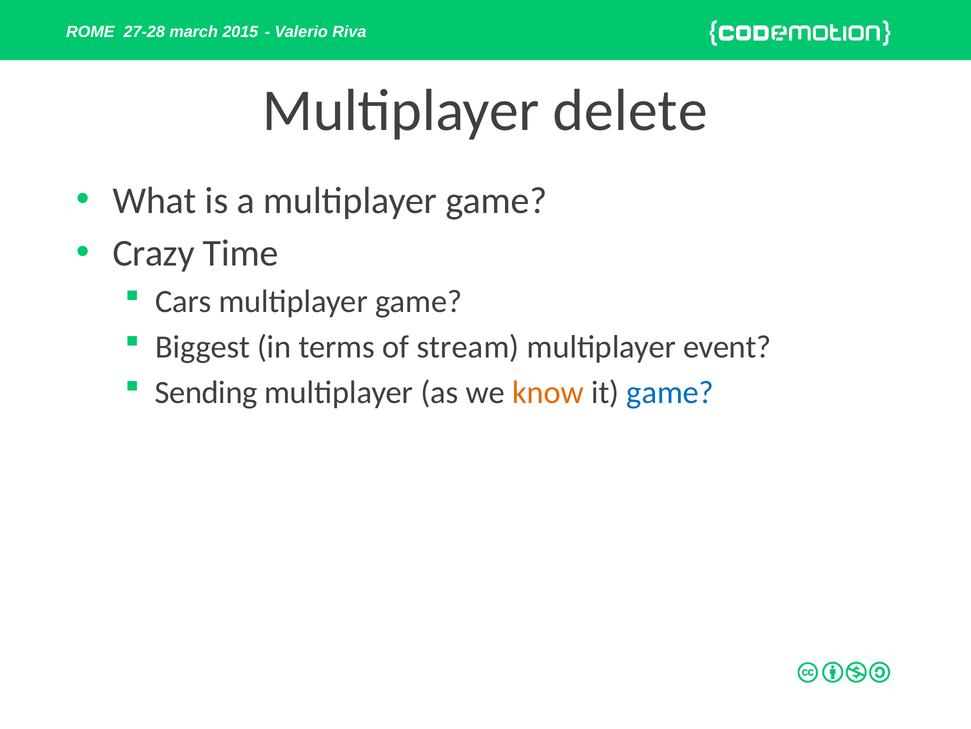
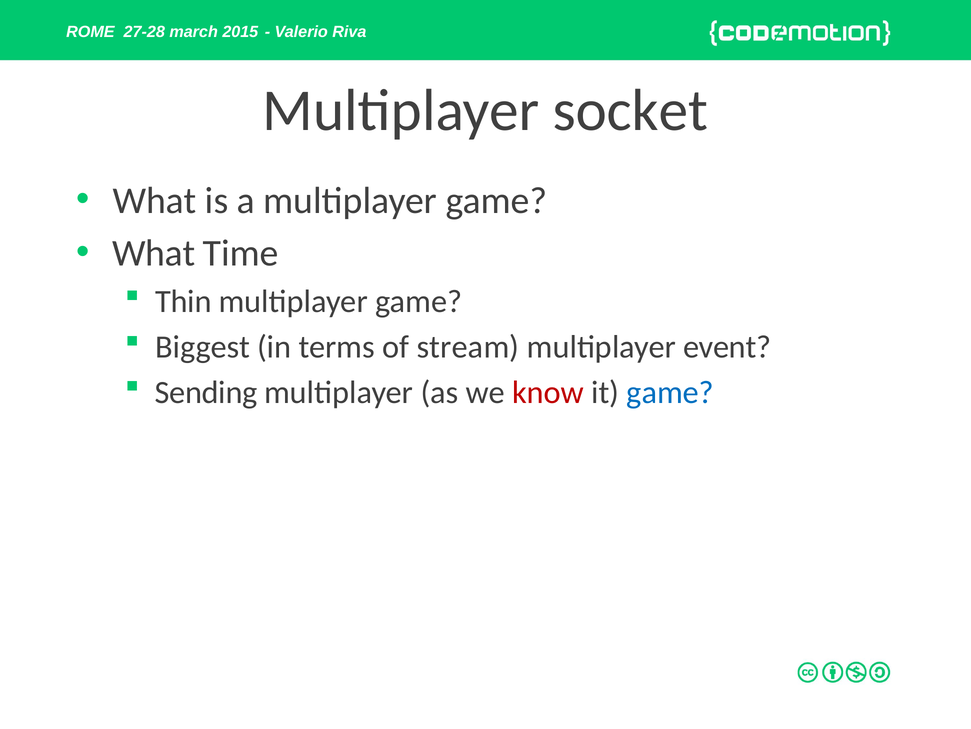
delete: delete -> socket (630, 111)
Crazy: Crazy -> What (154, 253)
Cars: Cars -> Thin (183, 301)
know colour: orange -> red (548, 392)
